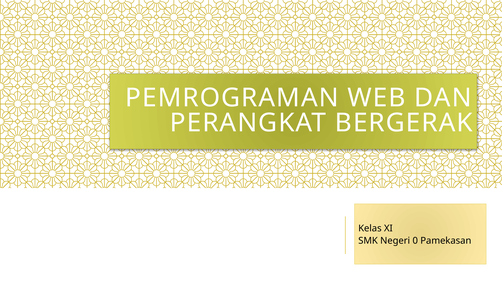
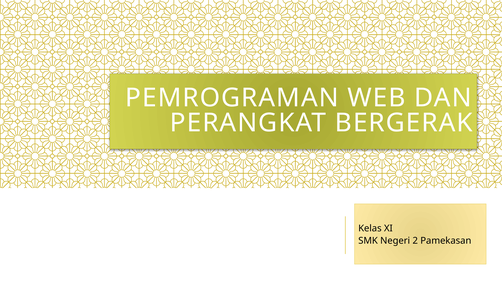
0: 0 -> 2 (415, 241)
